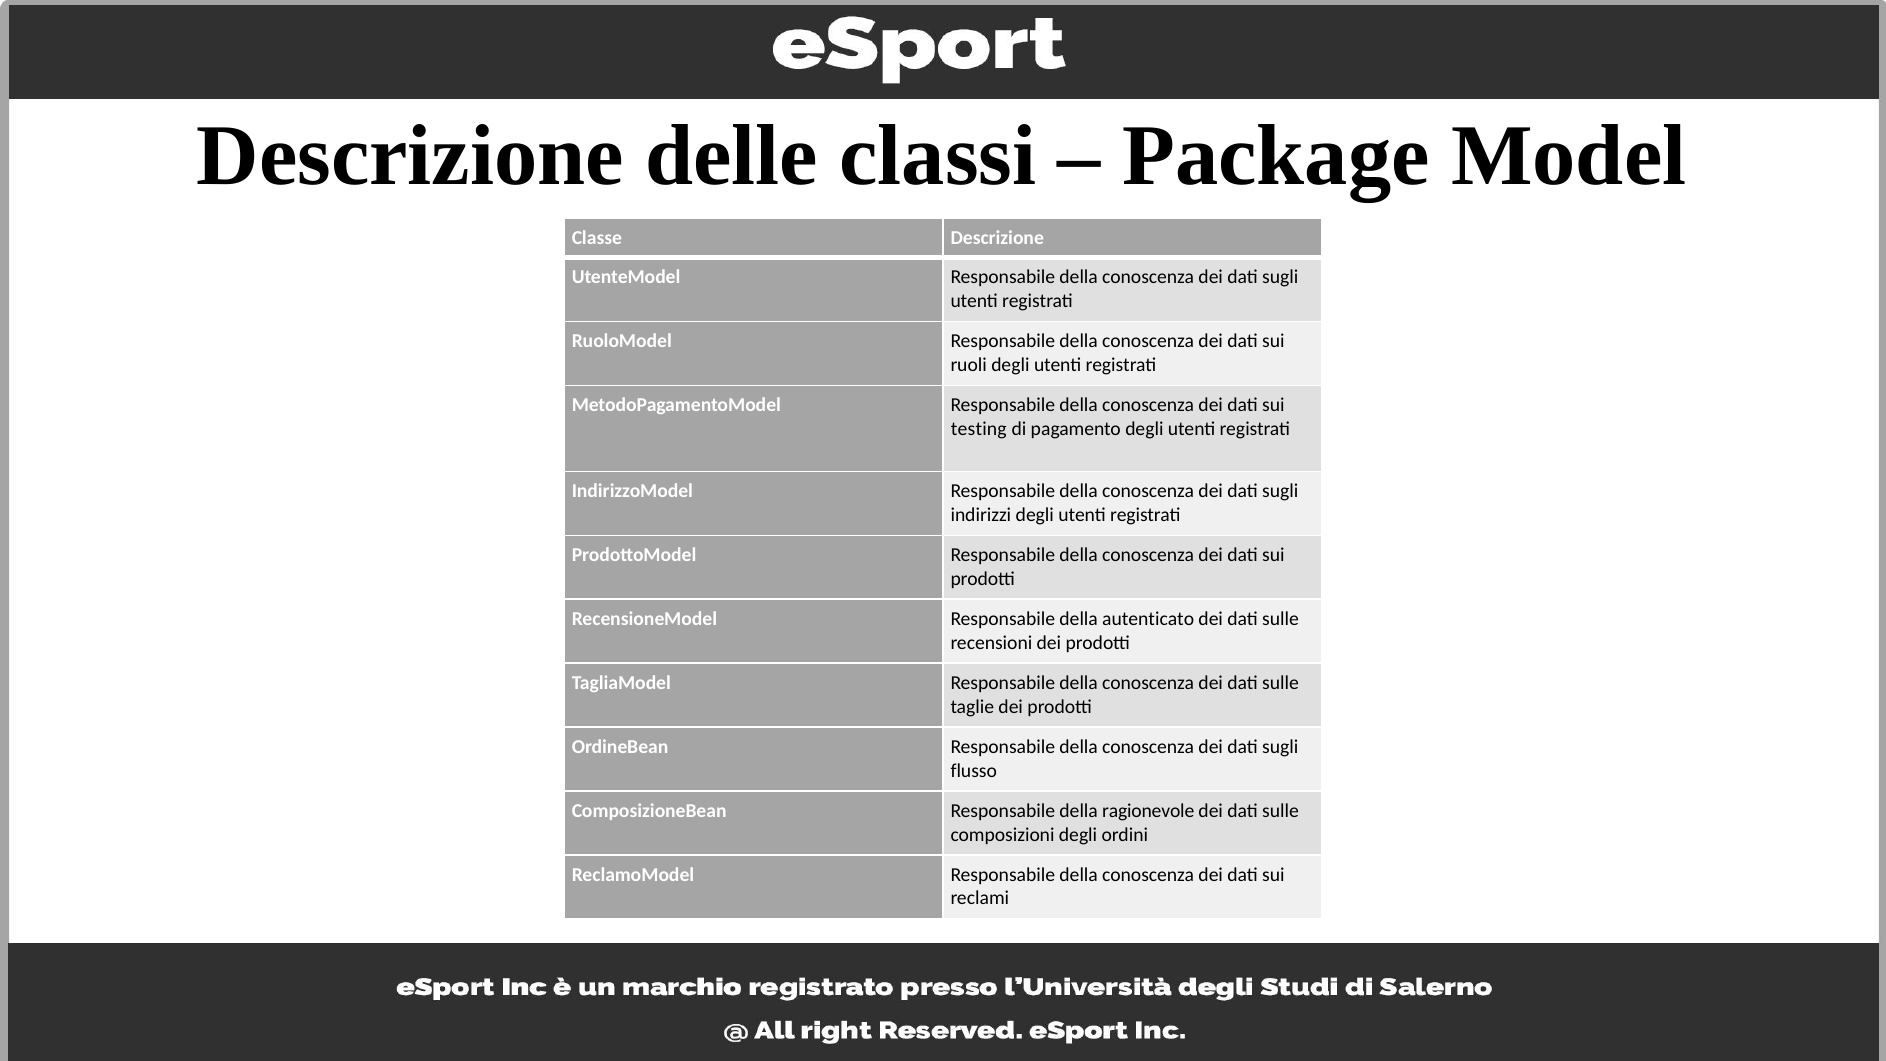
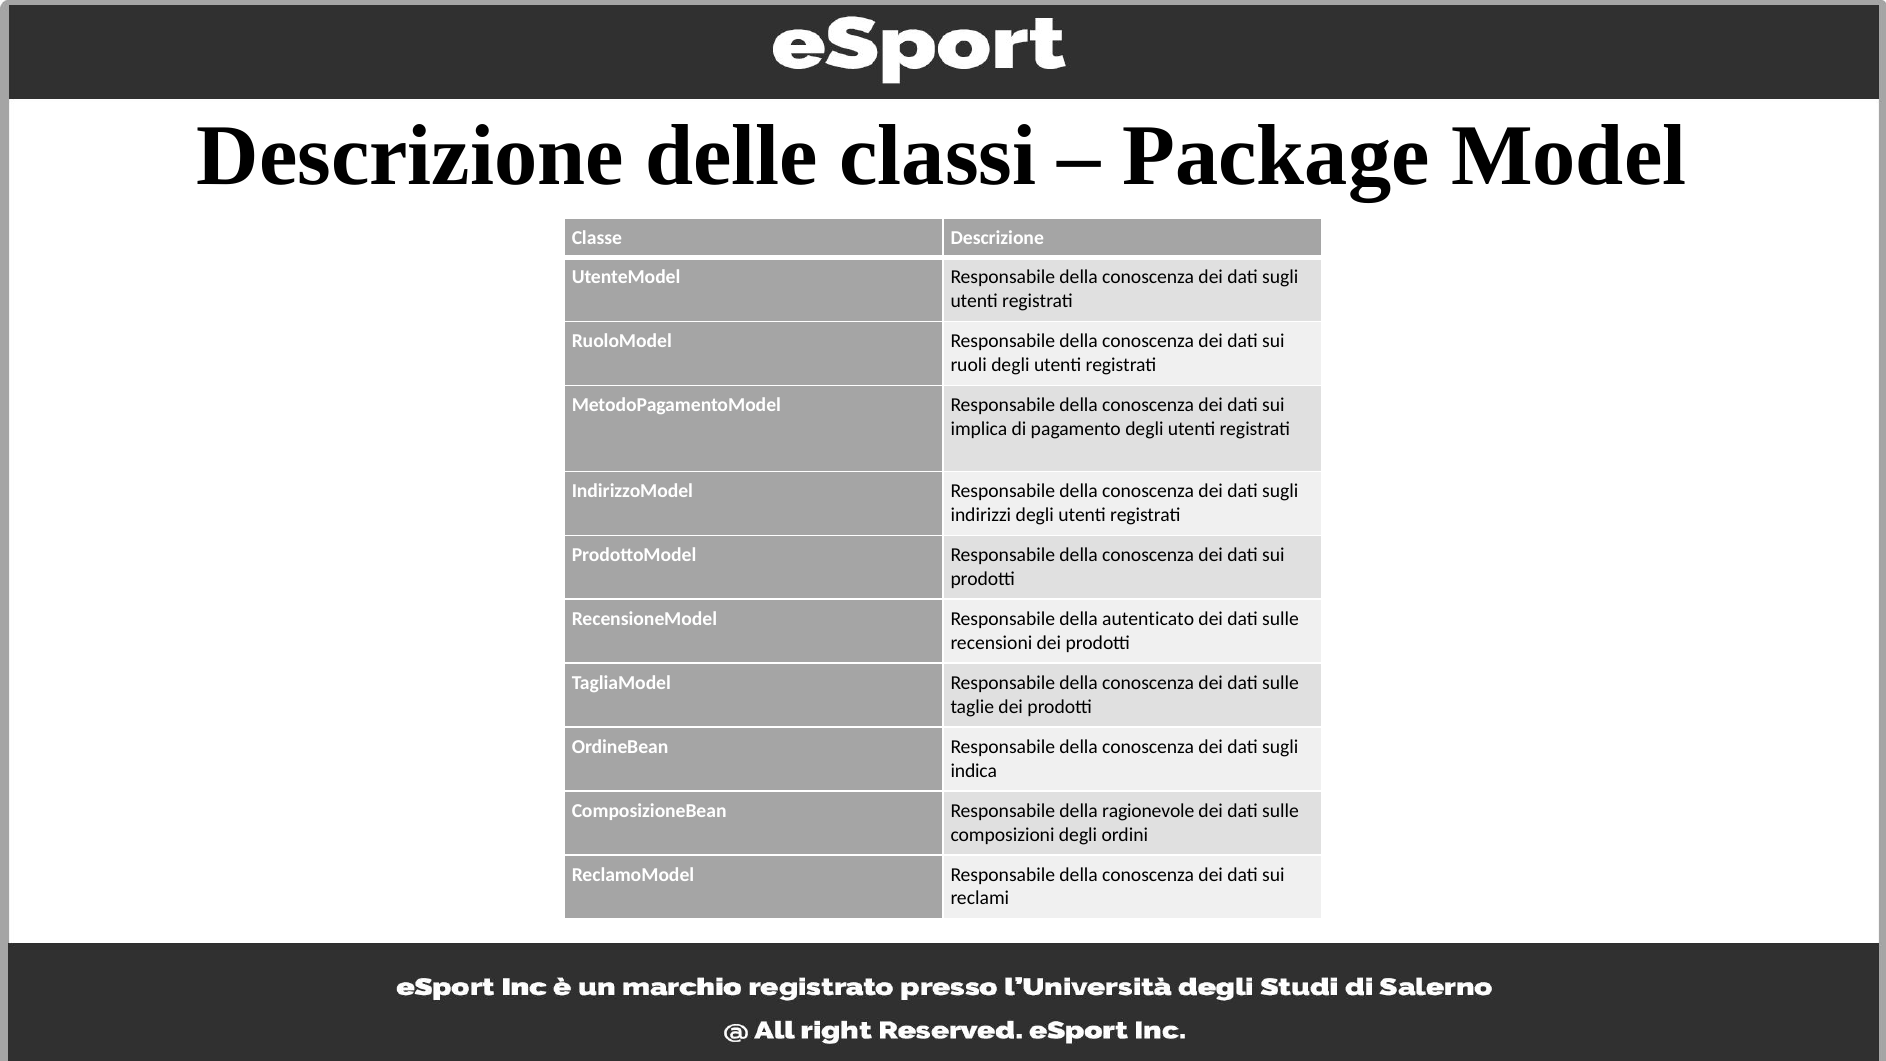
testing: testing -> implica (979, 429)
flusso: flusso -> indica (974, 771)
